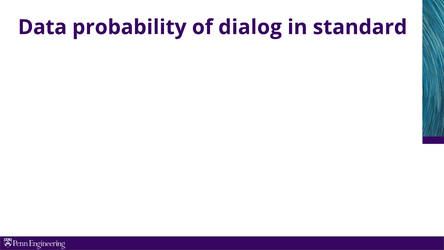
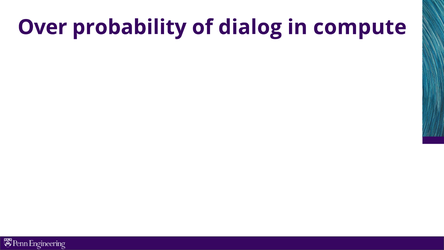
Data: Data -> Over (42, 27)
standard: standard -> compute (360, 27)
